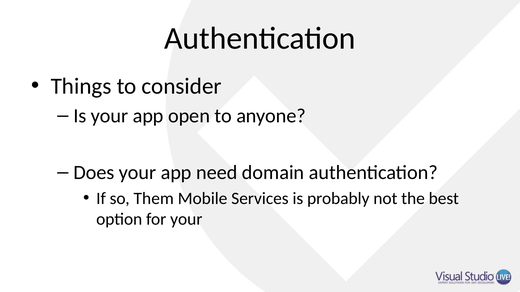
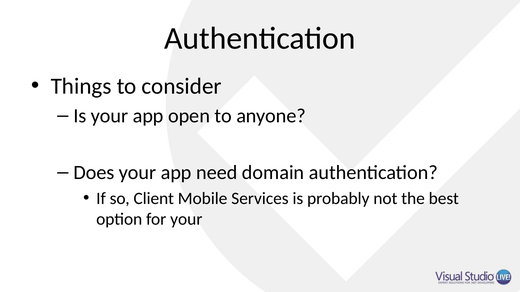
Them: Them -> Client (154, 199)
